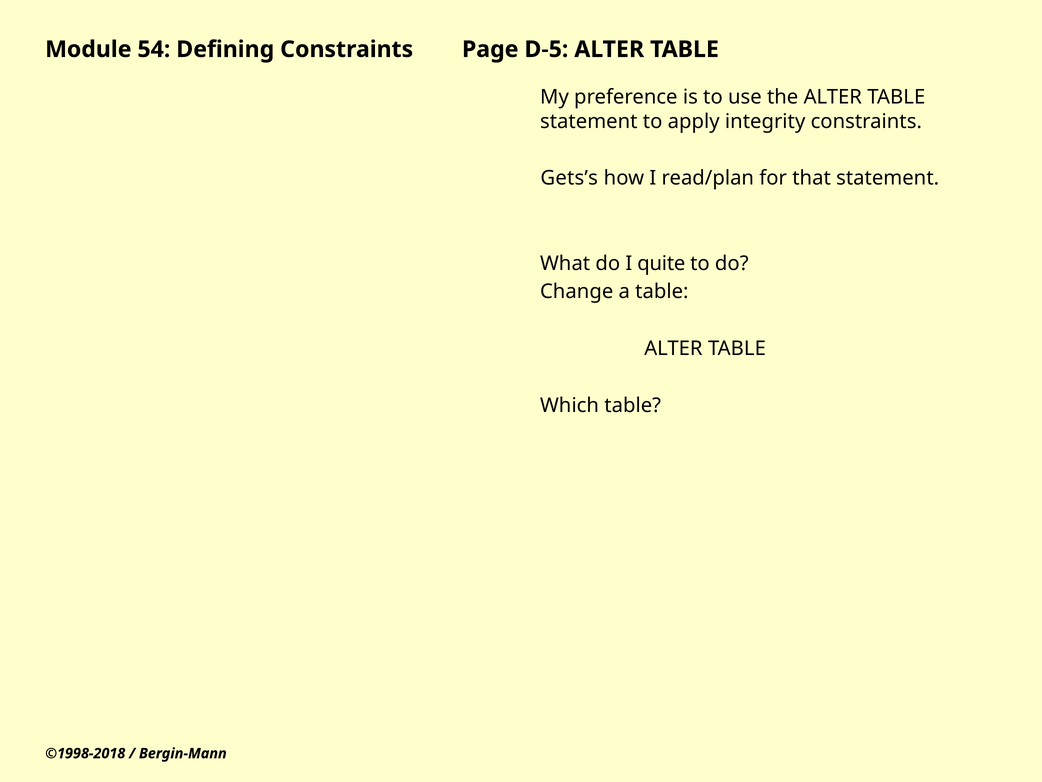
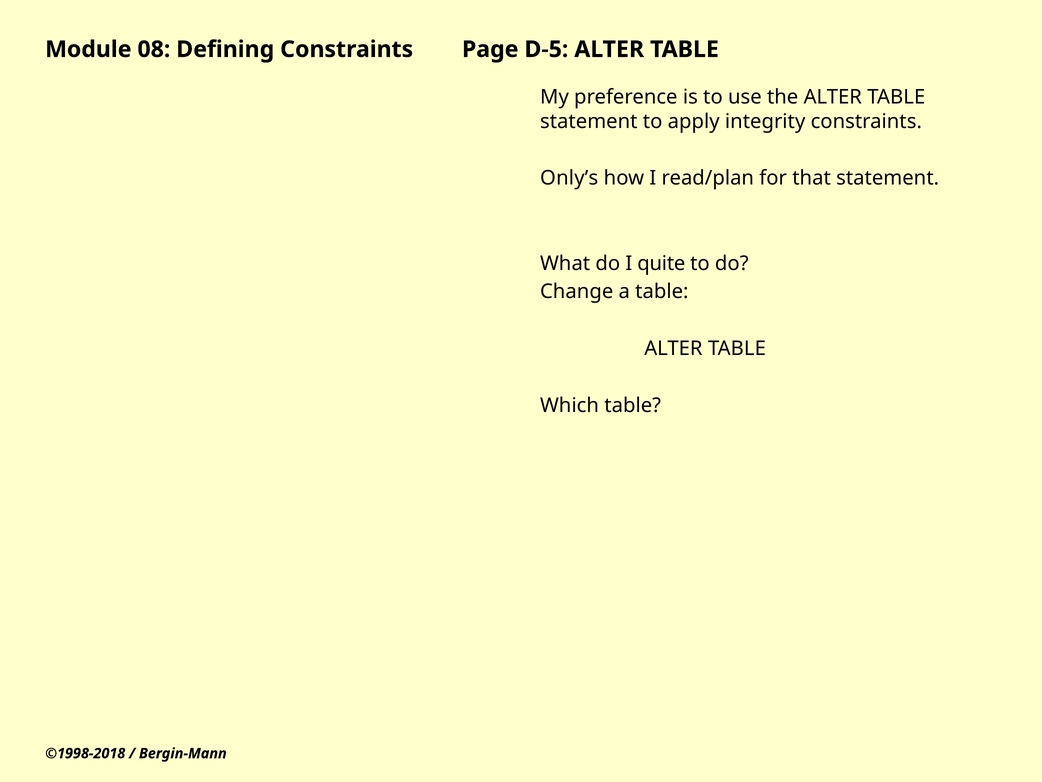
54: 54 -> 08 (154, 49)
Gets’s: Gets’s -> Only’s (569, 178)
